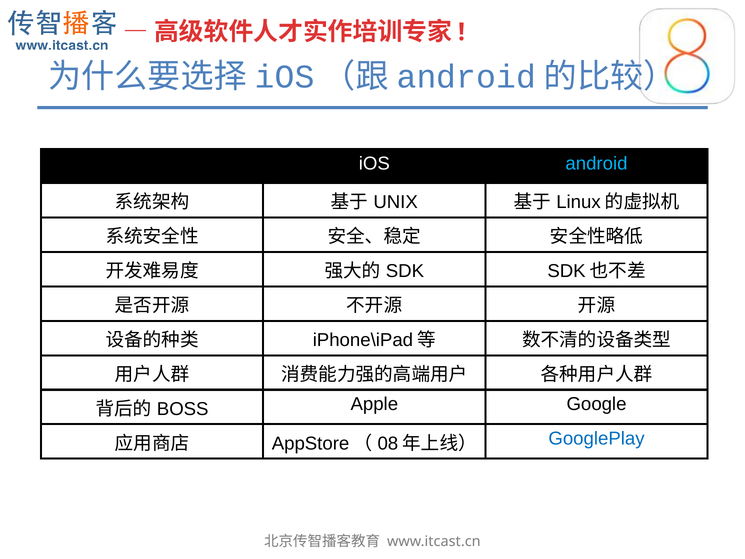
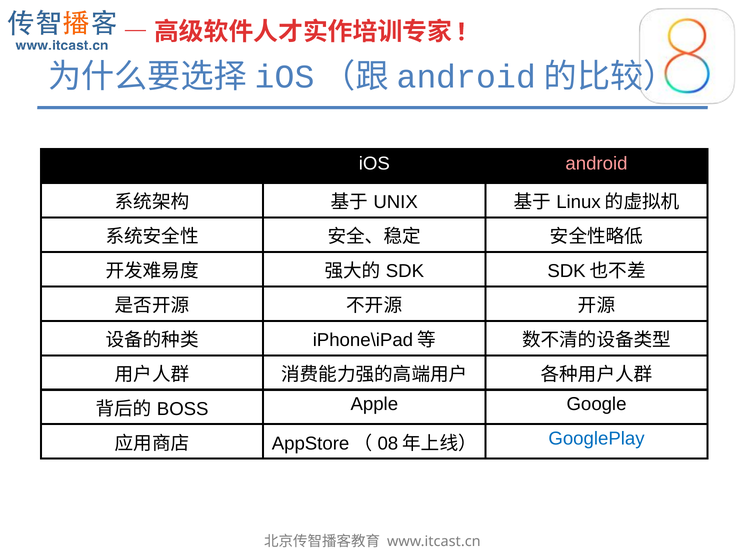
android colour: light blue -> pink (596, 163)
